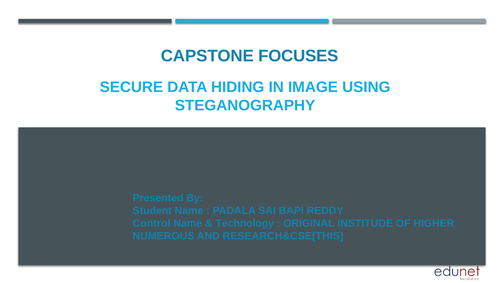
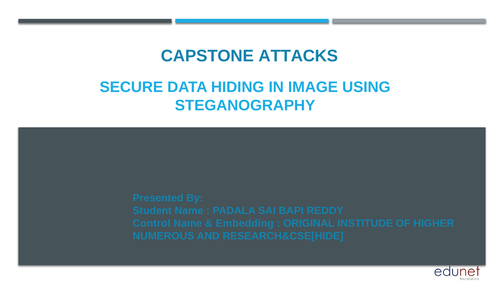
FOCUSES: FOCUSES -> ATTACKS (298, 56)
Technology: Technology -> Embedding (245, 224)
RESEARCH&CSE[THIS: RESEARCH&CSE[THIS -> RESEARCH&CSE[HIDE (283, 236)
